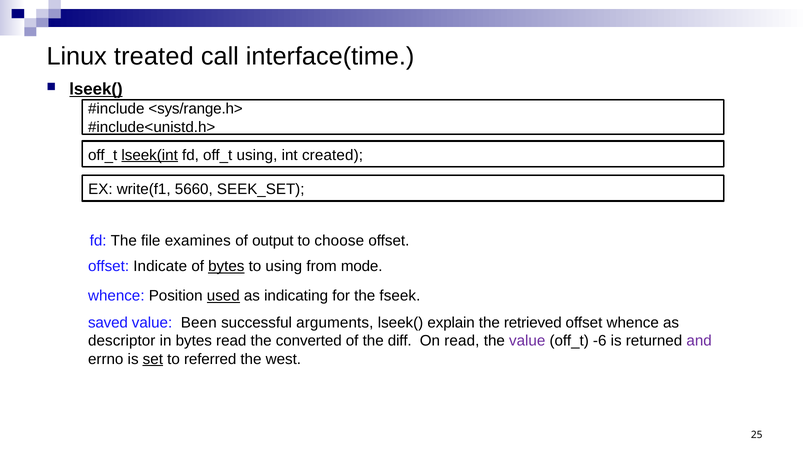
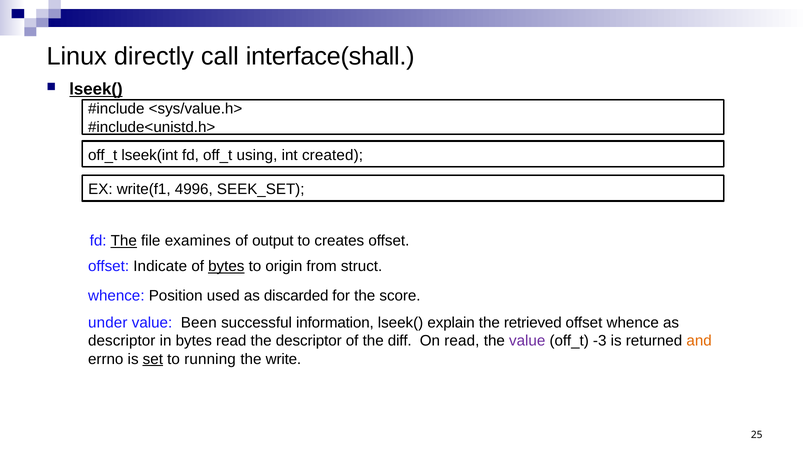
treated: treated -> directly (154, 57)
interface(time: interface(time -> interface(shall (330, 57)
<sys/range.h>: <sys/range.h> -> <sys/value.h> (195, 109)
lseek(int underline: present -> none (150, 155)
5660: 5660 -> 4996 (194, 189)
The underline: none -> present (124, 241)
choose: choose -> creates (339, 241)
to using: using -> origin (284, 266)
mode: mode -> struct (362, 266)
used underline: present -> none (223, 296)
indicating: indicating -> discarded (296, 296)
fseek: fseek -> score (400, 296)
saved: saved -> under (108, 323)
arguments: arguments -> information (335, 323)
the converted: converted -> descriptor (309, 341)
-6: -6 -> -3 (600, 341)
and colour: purple -> orange (699, 341)
referred: referred -> running (210, 359)
west: west -> write (283, 359)
